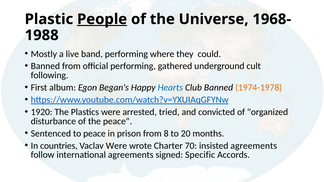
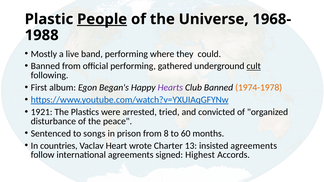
cult underline: none -> present (254, 66)
Hearts colour: blue -> purple (170, 88)
1920: 1920 -> 1921 (42, 112)
to peace: peace -> songs (94, 134)
20: 20 -> 60 (186, 134)
Vaclav Were: Were -> Heart (116, 146)
70: 70 -> 13 (191, 146)
Specific: Specific -> Highest (200, 155)
